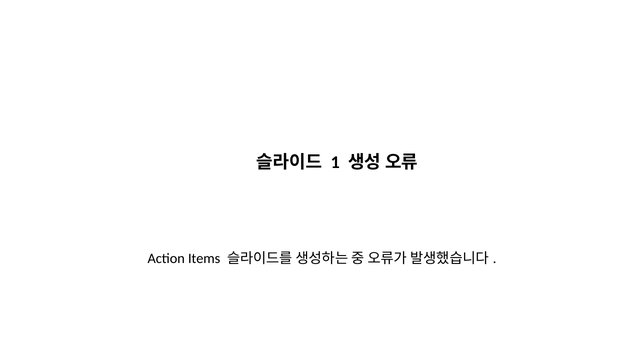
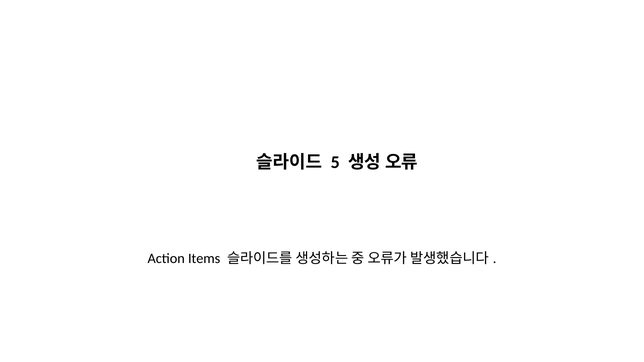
1: 1 -> 5 (335, 162)
